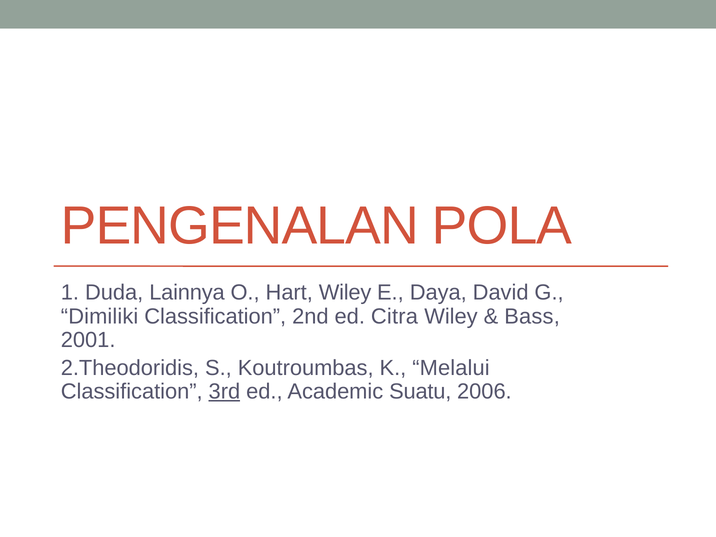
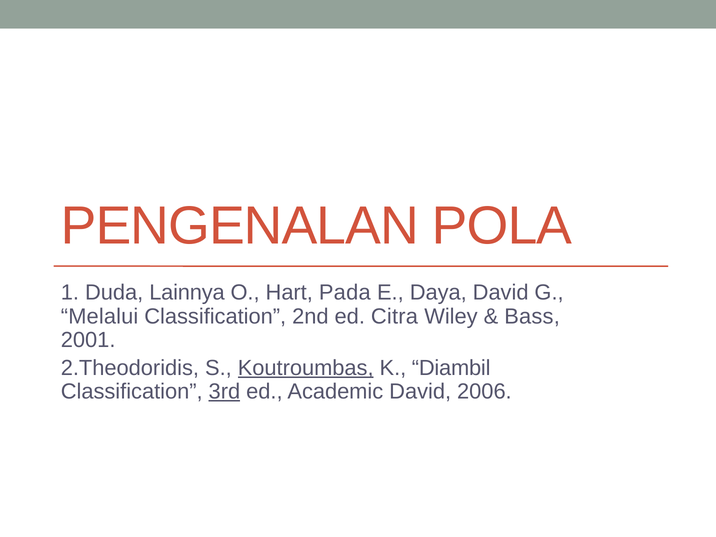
Hart Wiley: Wiley -> Pada (345, 293)
Dimiliki: Dimiliki -> Melalui (100, 316)
Koutroumbas underline: none -> present (306, 368)
Melalui: Melalui -> Diambil (451, 368)
Academic Suatu: Suatu -> David (420, 391)
